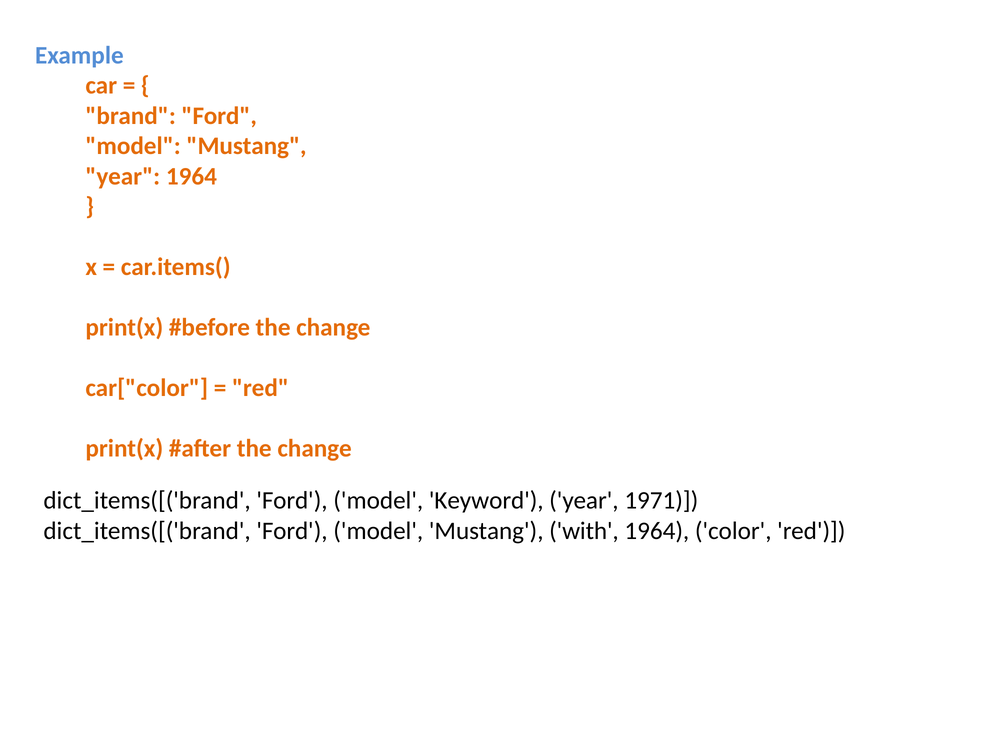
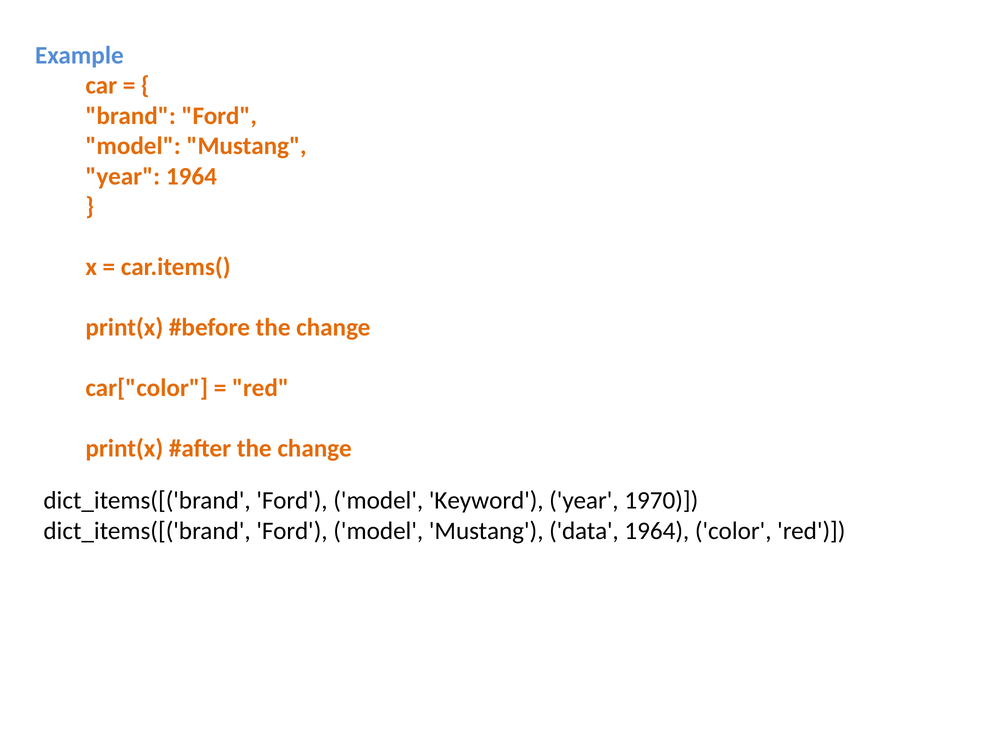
1971: 1971 -> 1970 (661, 501)
with: with -> data (584, 531)
